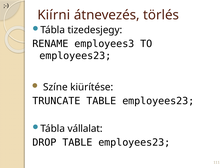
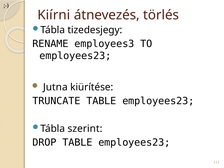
Színe: Színe -> Jutna (55, 87)
vállalat: vállalat -> szerint (85, 129)
